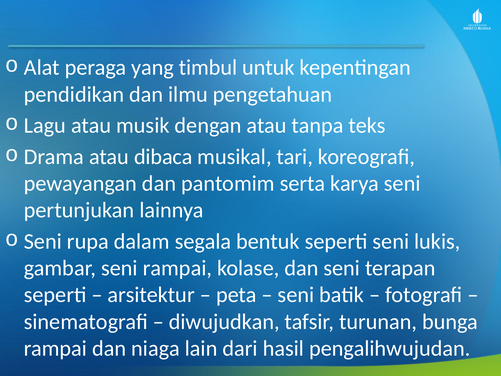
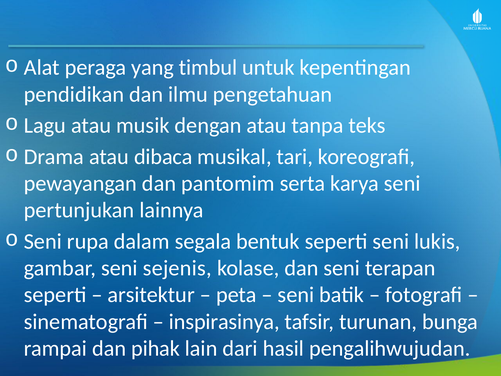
seni rampai: rampai -> sejenis (177, 268)
diwujudkan: diwujudkan -> inspirasinya (224, 321)
niaga: niaga -> pihak (156, 348)
